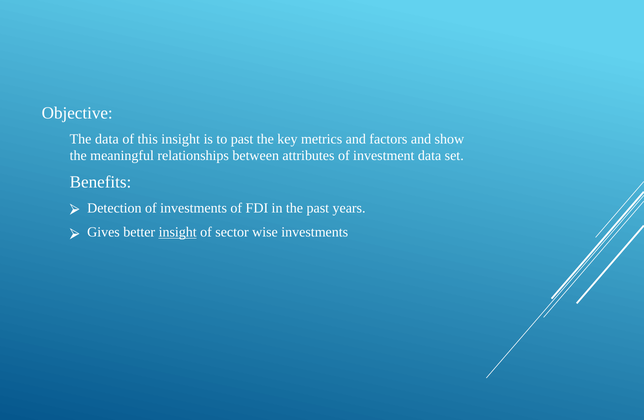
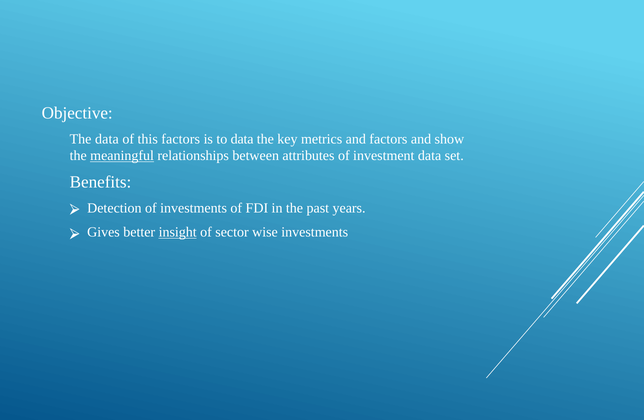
this insight: insight -> factors (181, 139)
to past: past -> data (242, 139)
meaningful underline: none -> present (122, 156)
